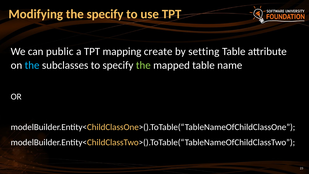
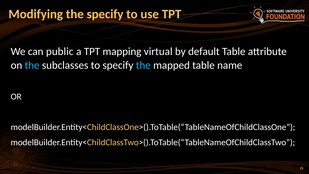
create: create -> virtual (158, 51)
setting: setting -> default (204, 51)
the colour: light green -> light blue (143, 65)
